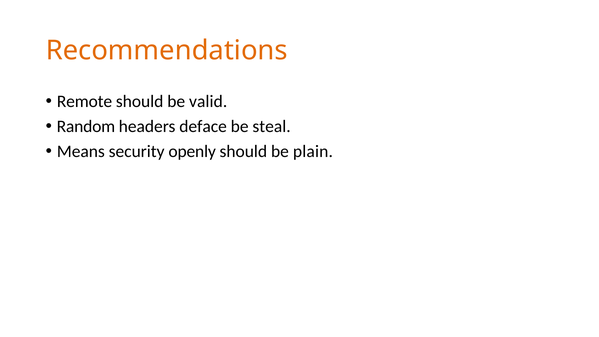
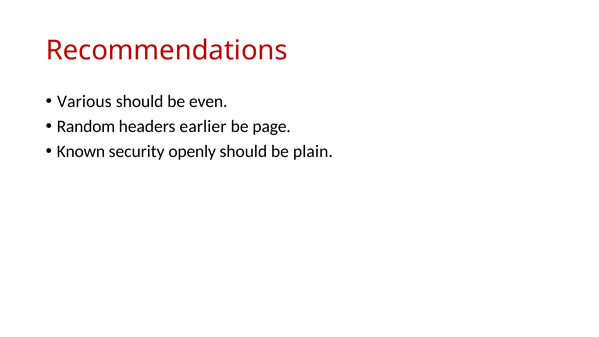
Recommendations colour: orange -> red (167, 50)
Remote: Remote -> Various (84, 101)
valid: valid -> even (208, 101)
deface: deface -> earlier (203, 126)
steal: steal -> page (272, 126)
Means: Means -> Known (81, 152)
